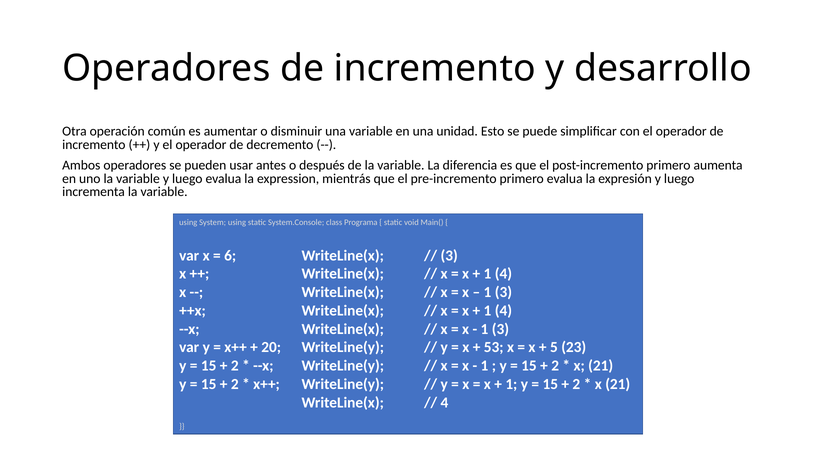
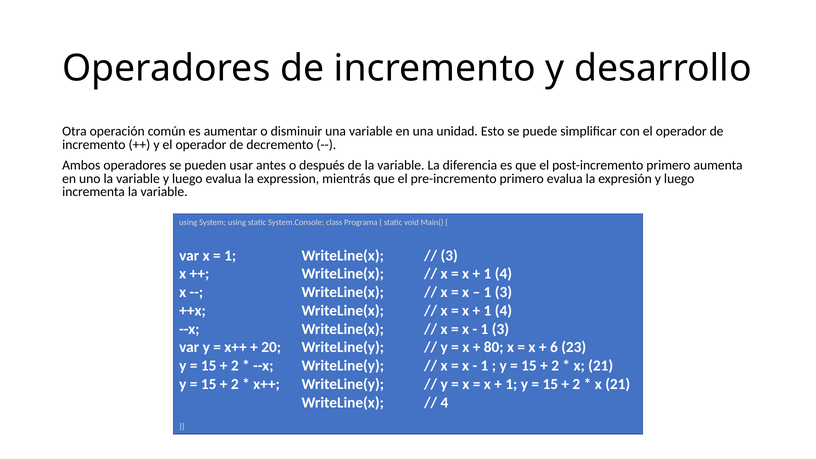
6: 6 -> 1 (230, 256)
53: 53 -> 80 (494, 347)
5: 5 -> 6 (554, 347)
